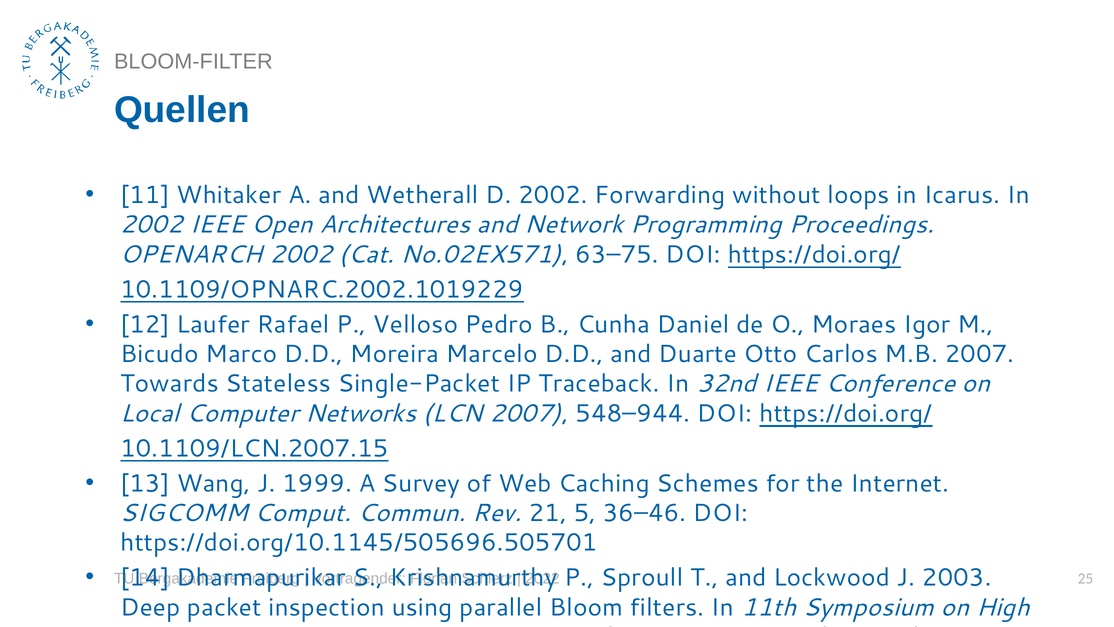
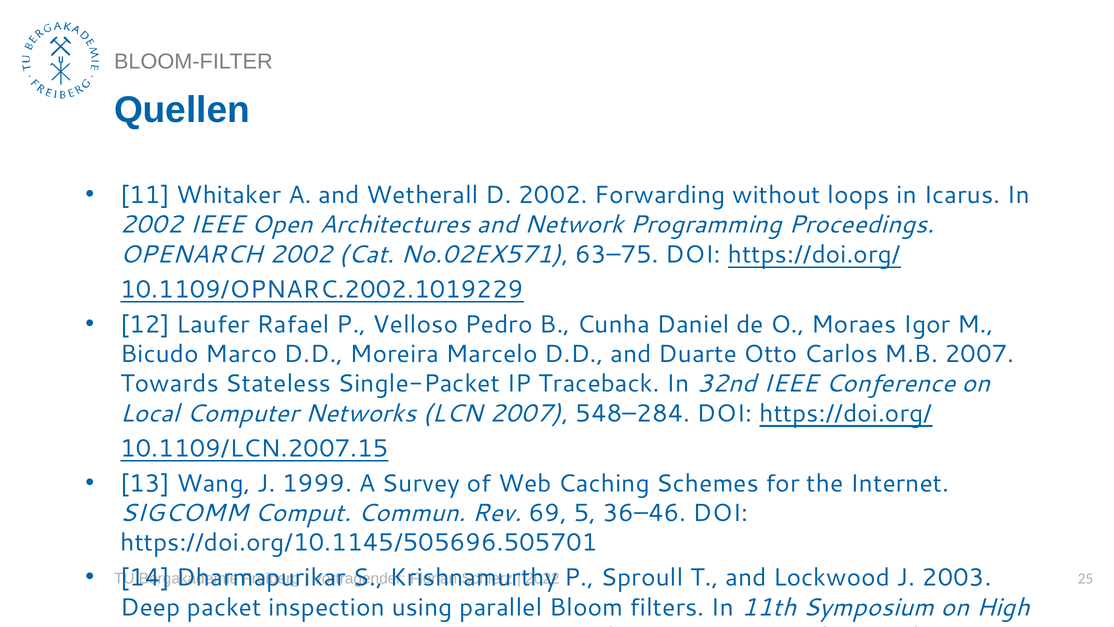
548–944: 548–944 -> 548–284 (633, 413)
21: 21 -> 69 (548, 513)
